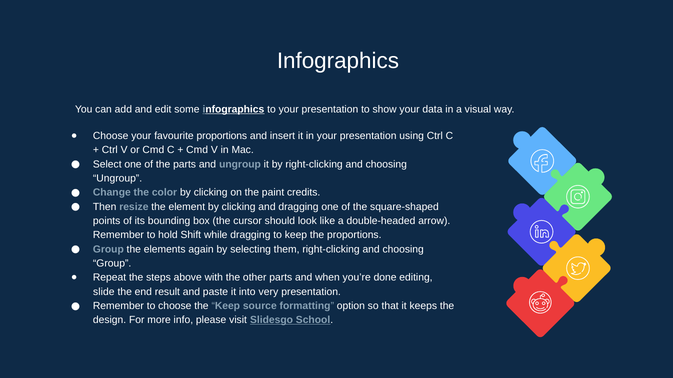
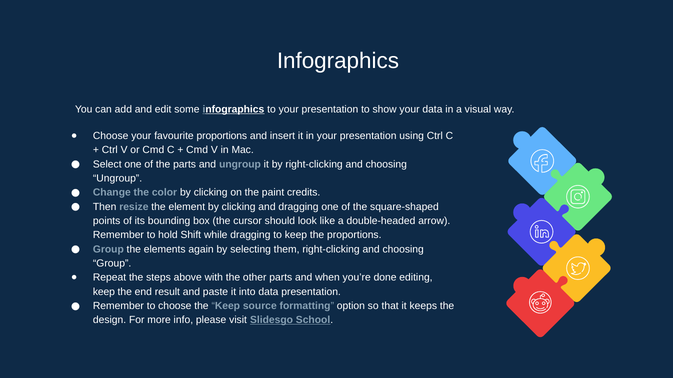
slide: slide -> keep (104, 292)
into very: very -> data (268, 292)
